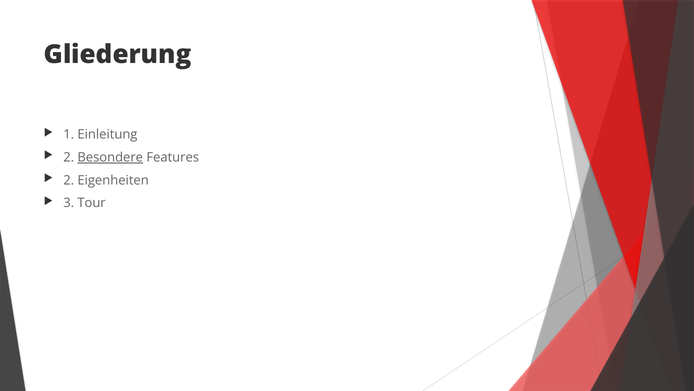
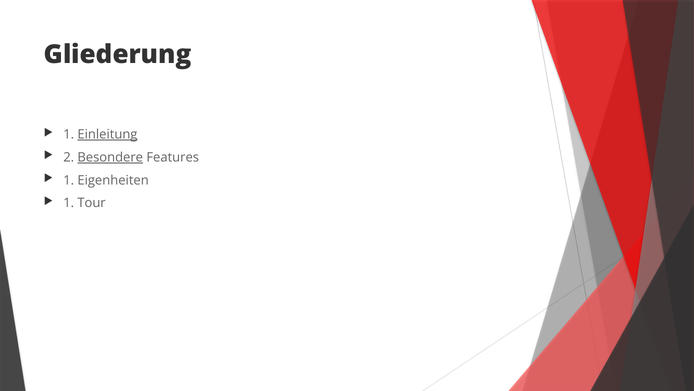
Einleitung underline: none -> present (107, 134)
2: 2 -> 1 (69, 180)
3: 3 -> 1 (69, 203)
